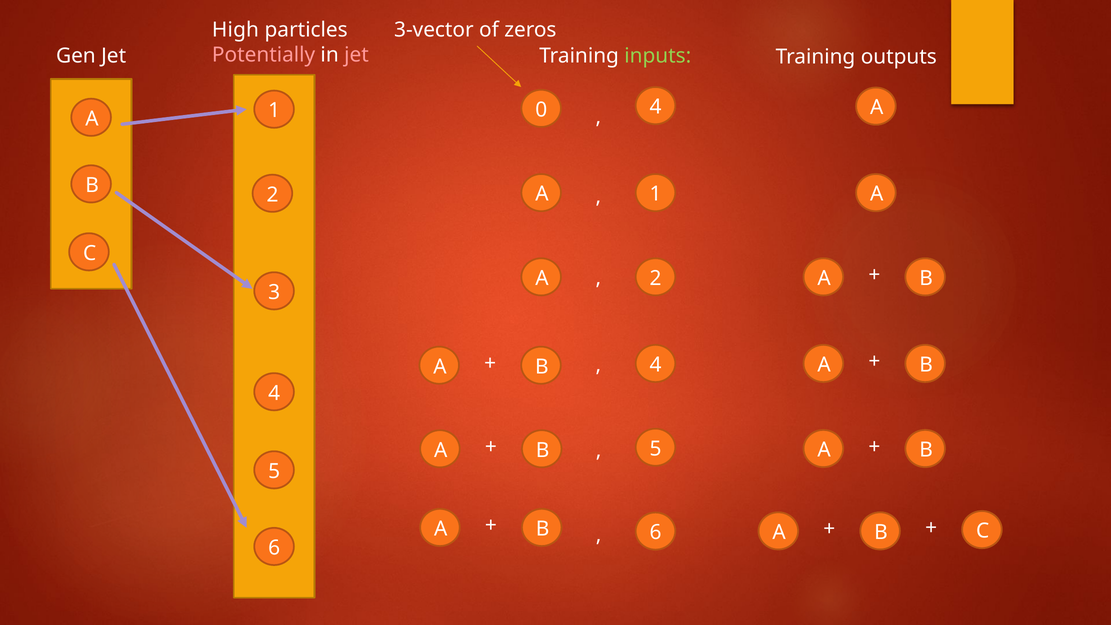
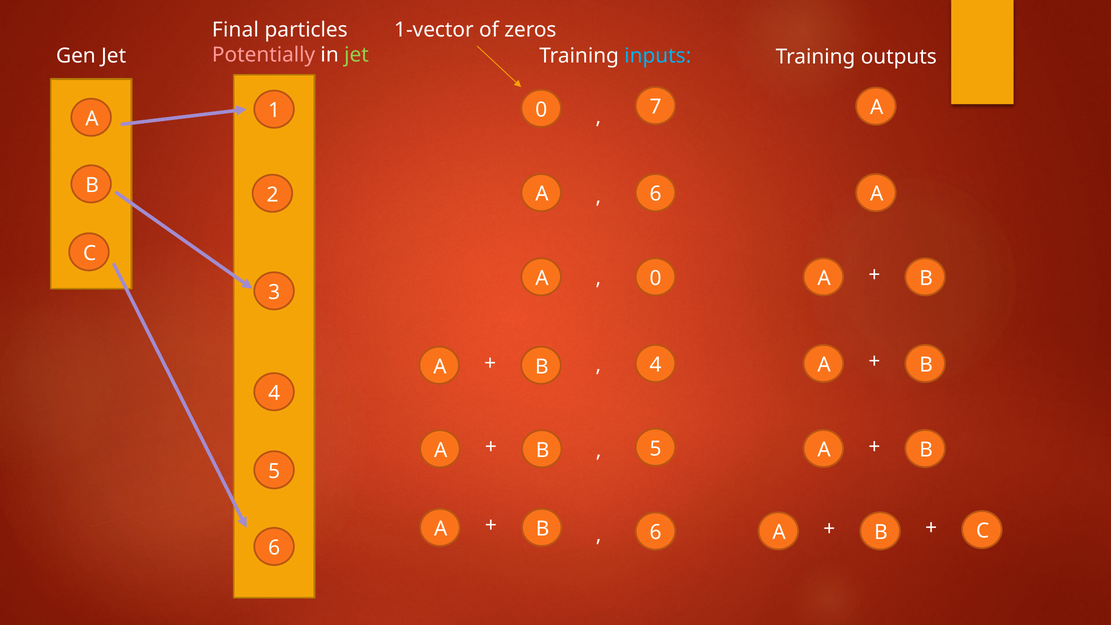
High: High -> Final (235, 30)
3-vector: 3-vector -> 1-vector (434, 30)
jet colour: pink -> light green (357, 55)
inputs colour: light green -> light blue (658, 56)
4: 4 -> 7 (656, 107)
A 1: 1 -> 6 (656, 194)
A 2: 2 -> 0 (656, 278)
